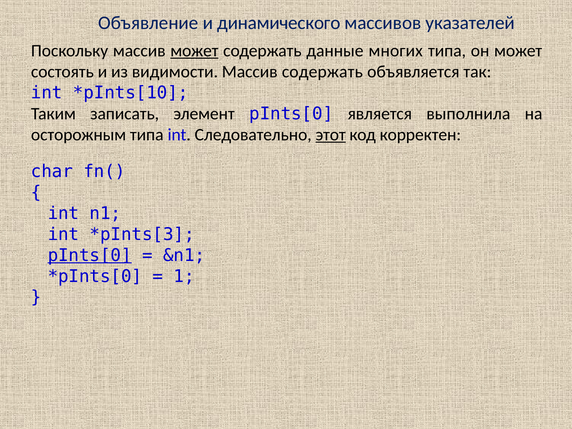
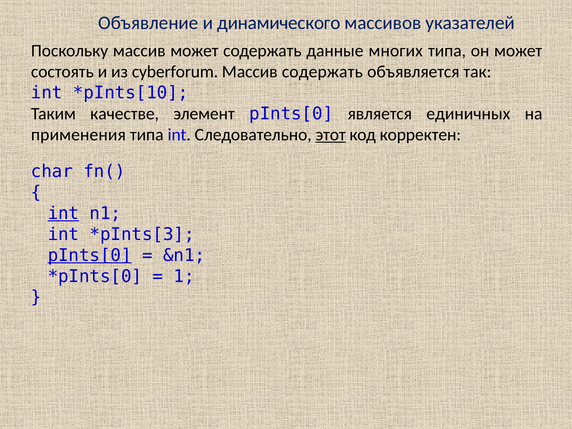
может underline: present -> none (194, 51)
видимости: видимости -> cyberforum (175, 72)
записать: записать -> качестве (125, 114)
выполнила: выполнила -> единичных (468, 114)
осторожным: осторожным -> применения (78, 135)
int underline: none -> present (63, 213)
